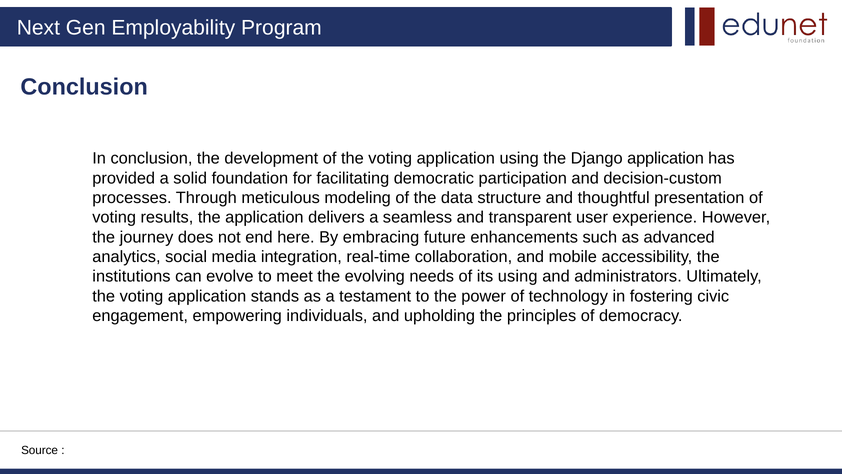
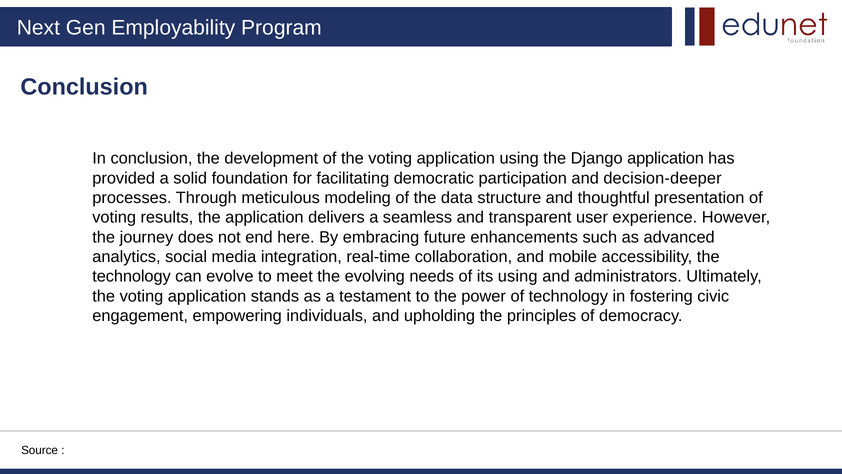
decision-custom: decision-custom -> decision-deeper (663, 178)
institutions: institutions -> technology (132, 276)
